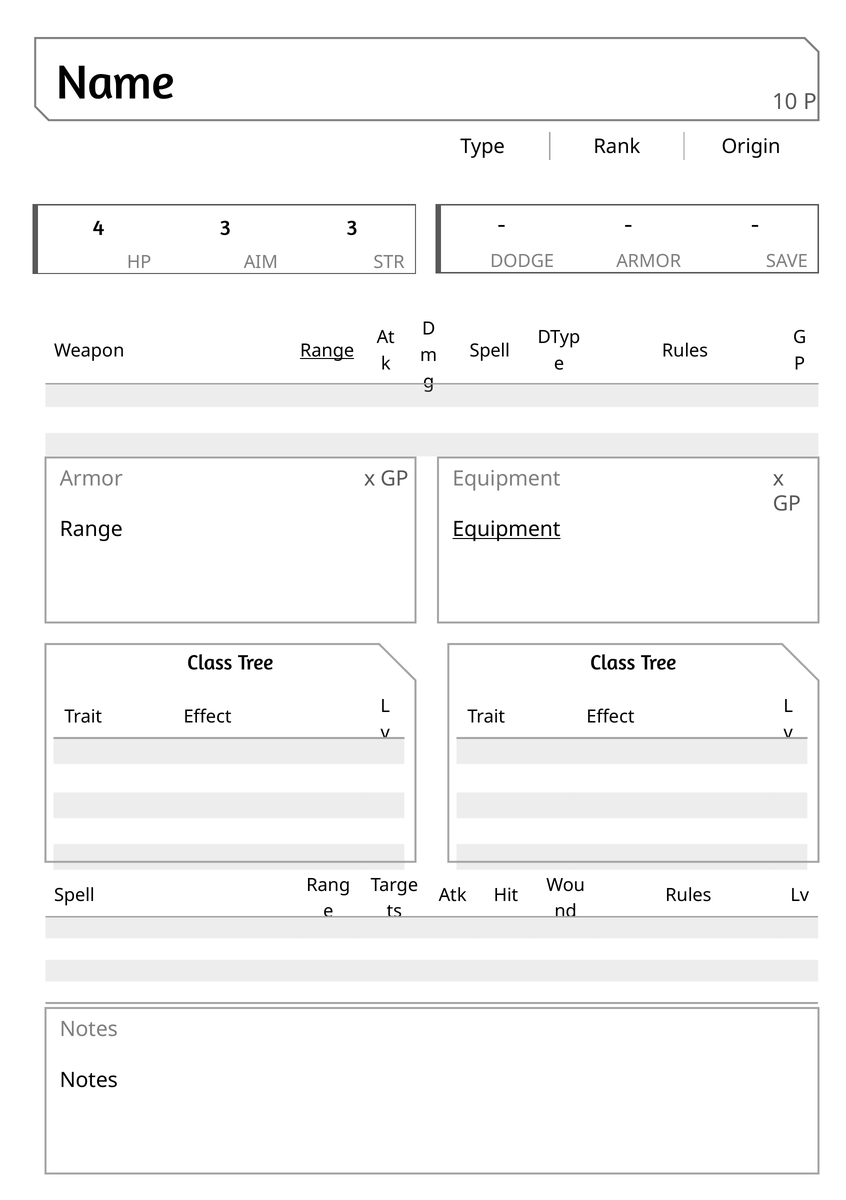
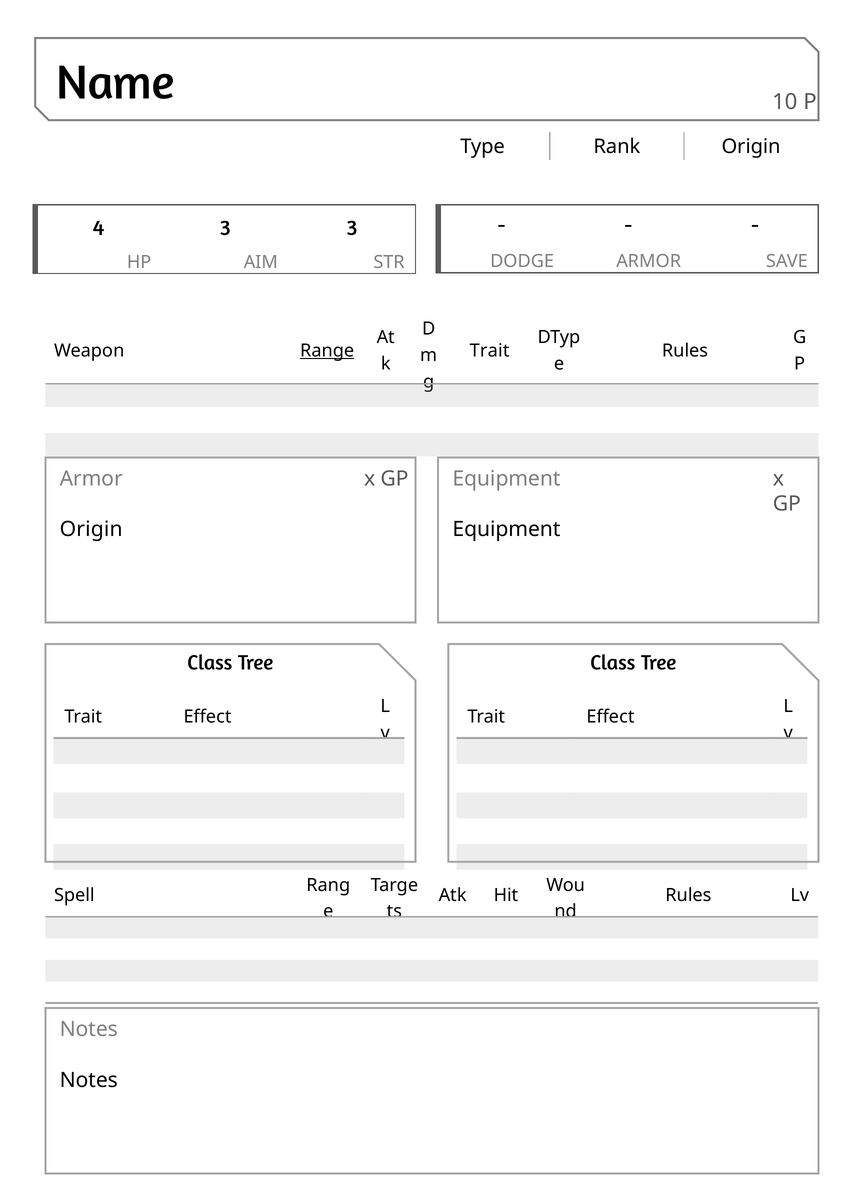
Spell: Spell -> Trait (490, 351)
Range: Range -> Origin (91, 530)
Equipment underline: present -> none (506, 530)
